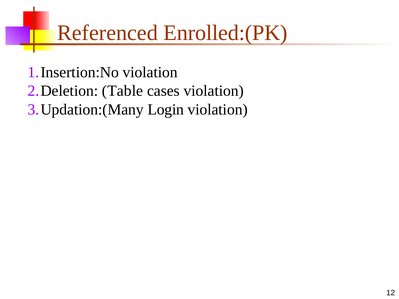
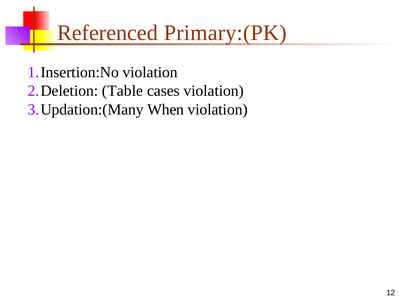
Enrolled:(PK: Enrolled:(PK -> Primary:(PK (225, 33)
Login: Login -> When (166, 110)
